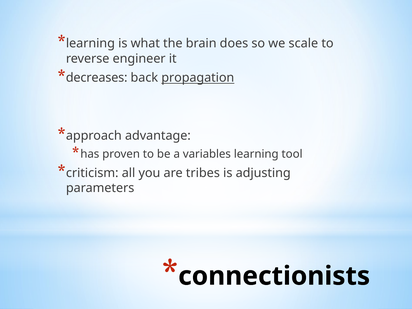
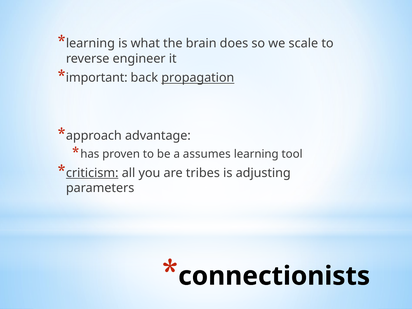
decreases: decreases -> important (97, 78)
variables: variables -> assumes (207, 154)
criticism underline: none -> present (92, 173)
